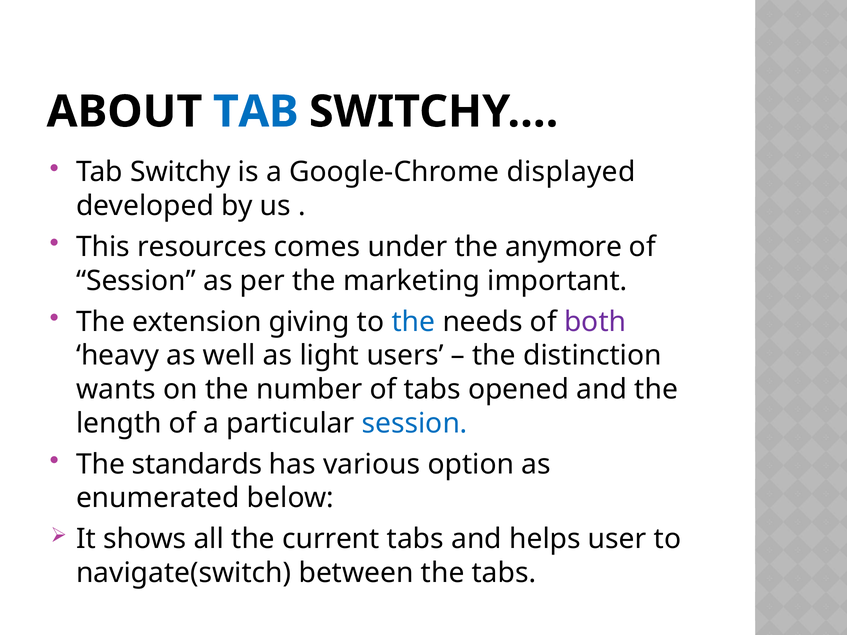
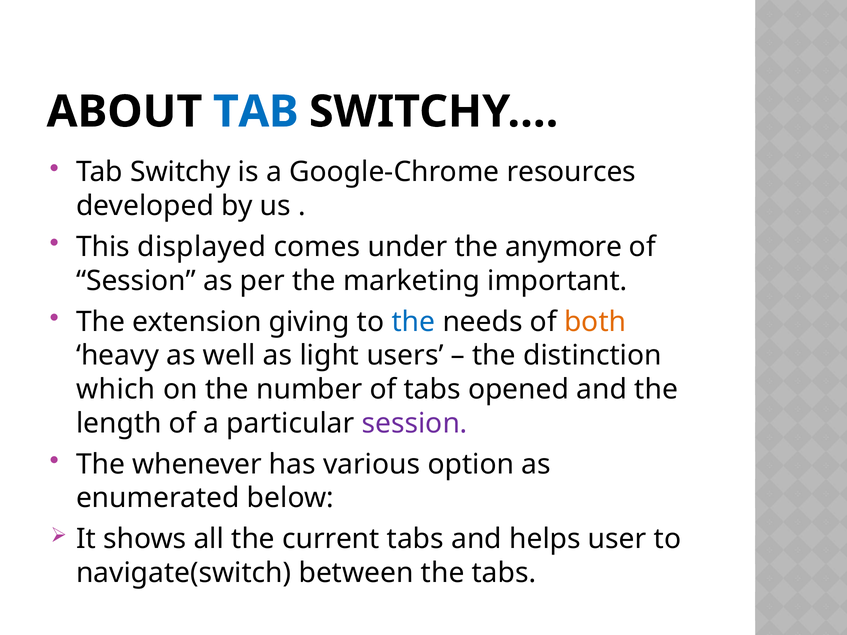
displayed: displayed -> resources (571, 172)
resources: resources -> displayed (202, 247)
both colour: purple -> orange (595, 322)
wants: wants -> which (116, 390)
session colour: blue -> purple (415, 423)
standards: standards -> whenever (197, 464)
